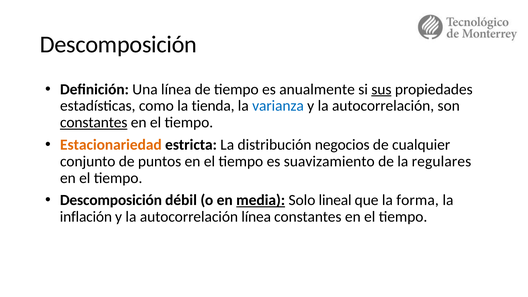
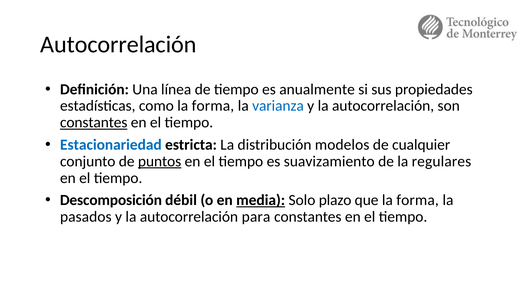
Descomposición: Descomposición -> Autocorrelación (118, 44)
sus underline: present -> none (381, 89)
como la tienda: tienda -> forma (213, 106)
Estacionariedad colour: orange -> blue (111, 145)
negocios: negocios -> modelos (342, 145)
puntos underline: none -> present (160, 161)
lineal: lineal -> plazo (335, 200)
inflación: inflación -> pasados (86, 217)
autocorrelación línea: línea -> para (256, 217)
